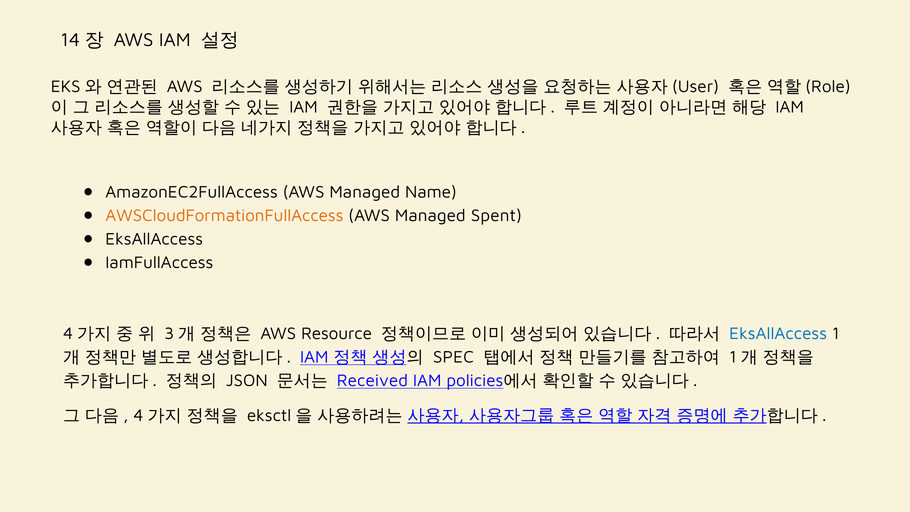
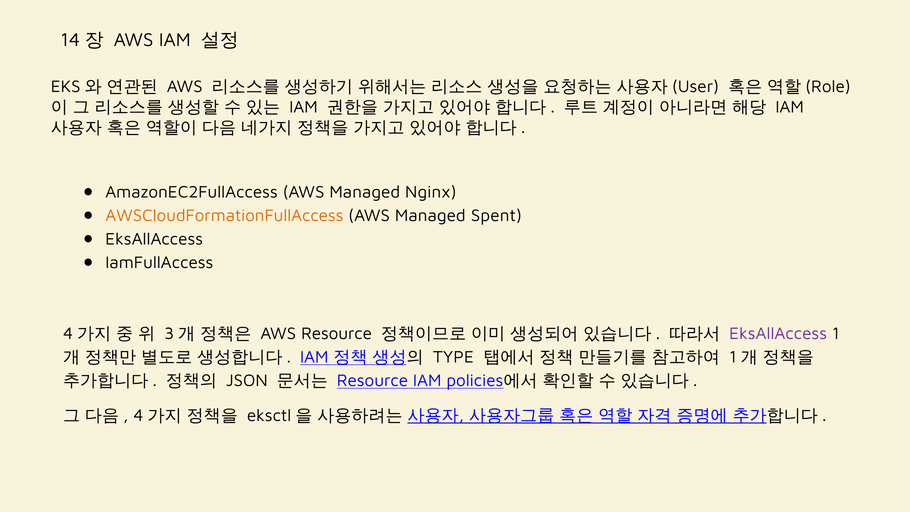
Name: Name -> Nginx (431, 192)
EksAllAccess colour: blue -> purple (778, 333)
SPEC: SPEC -> TYPE (453, 357)
Received: Received -> Resource (372, 380)
